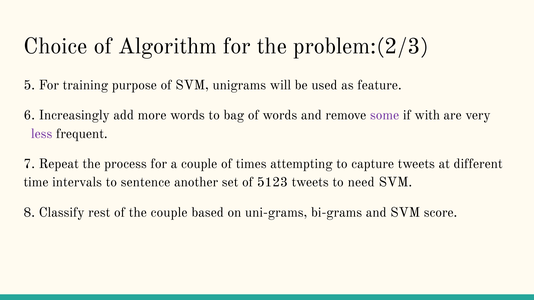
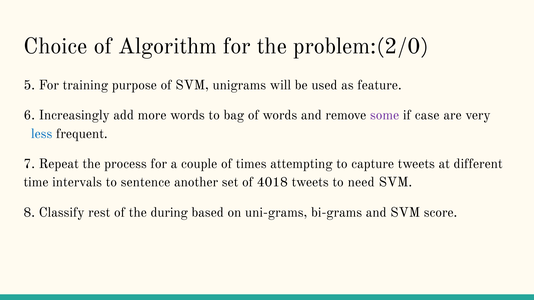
problem:(2/3: problem:(2/3 -> problem:(2/0 (361, 46)
with: with -> case (427, 115)
less colour: purple -> blue (42, 134)
5123: 5123 -> 4018 (272, 182)
the couple: couple -> during (169, 213)
